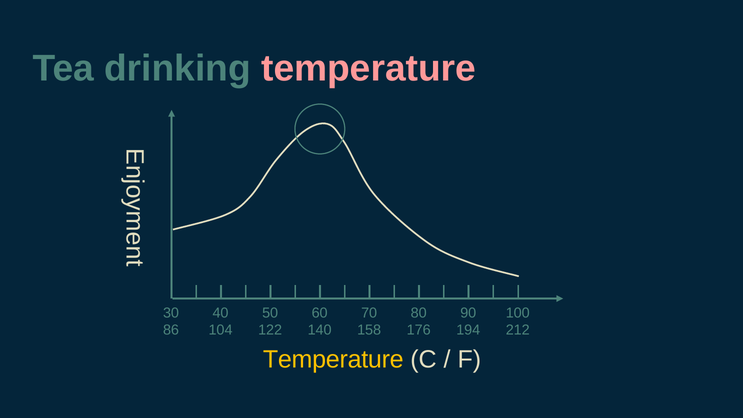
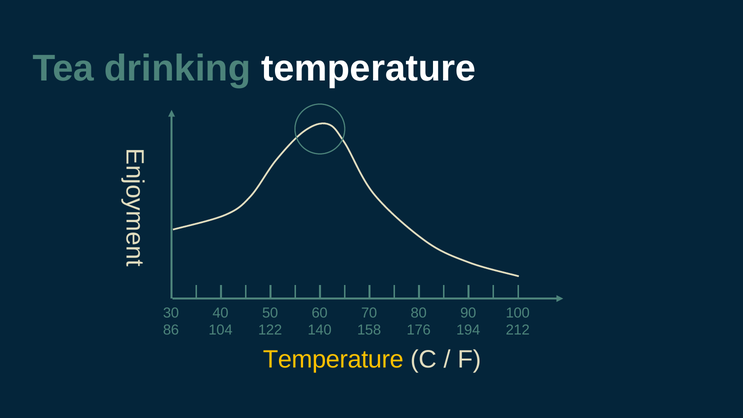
temperature colour: pink -> white (369, 68)
